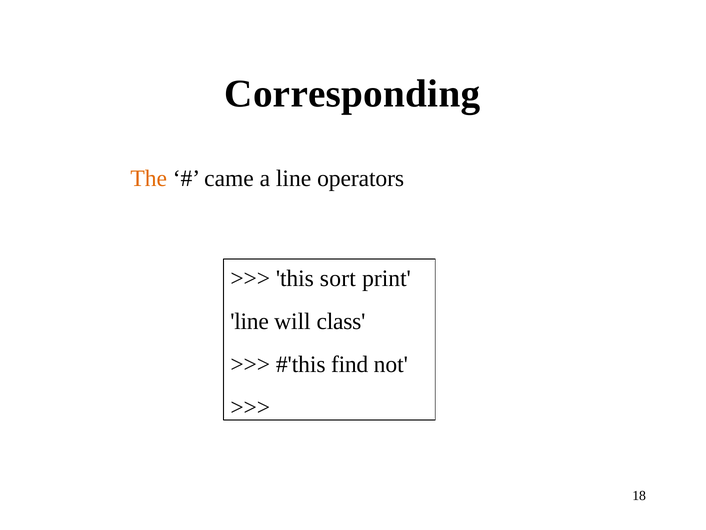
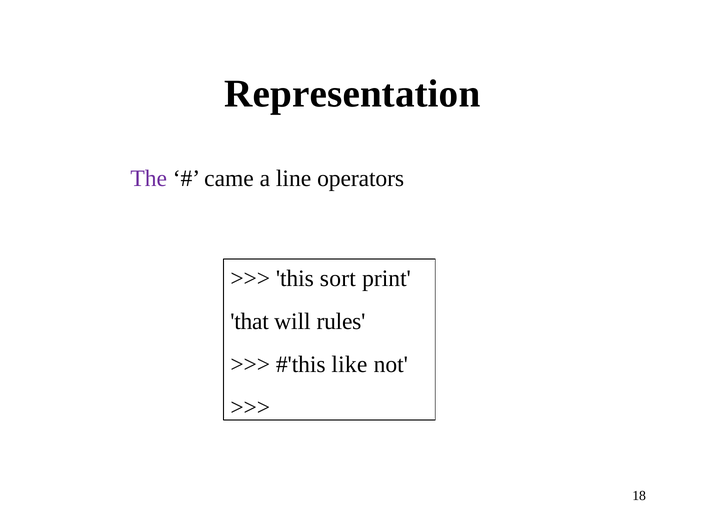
Corresponding: Corresponding -> Representation (352, 94)
The colour: orange -> purple (149, 178)
line: line -> that (250, 321)
class: class -> rules (341, 321)
find: find -> like (349, 364)
